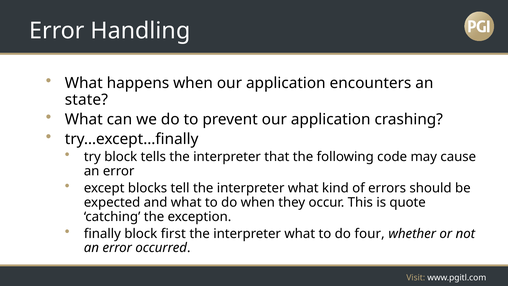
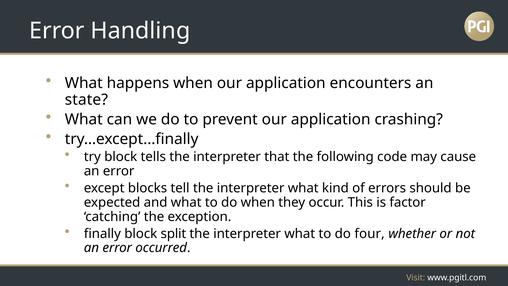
quote: quote -> factor (408, 202)
first: first -> split (173, 233)
